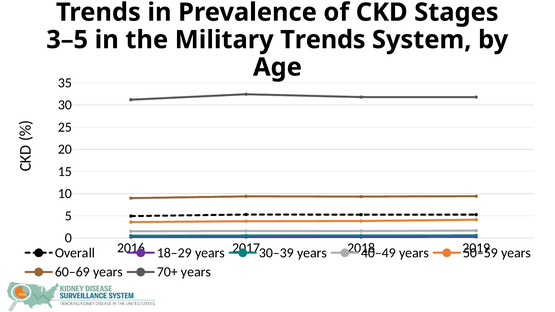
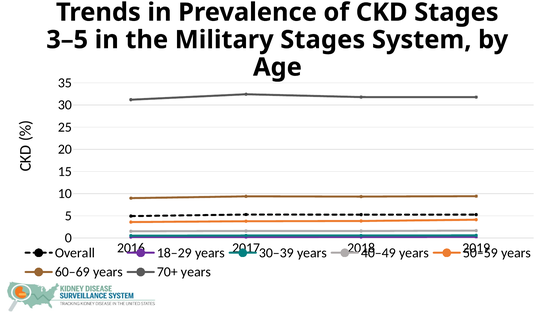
Military Trends: Trends -> Stages (323, 40)
